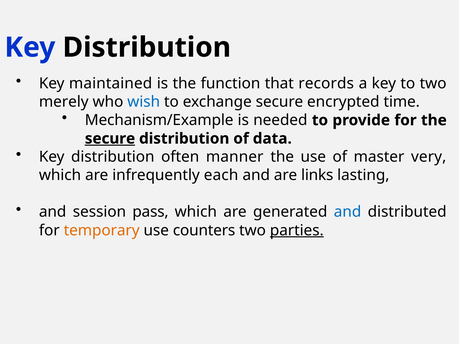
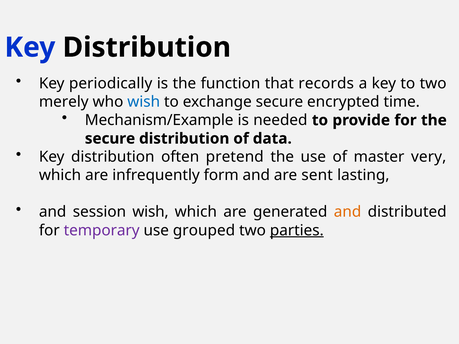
maintained: maintained -> periodically (111, 84)
secure underline: present -> none (110, 139)
manner: manner -> pretend (235, 157)
each: each -> form (221, 175)
links: links -> sent (317, 175)
session pass: pass -> wish (150, 212)
and colour: blue -> orange (348, 212)
temporary colour: orange -> purple (102, 230)
counters: counters -> grouped (204, 230)
